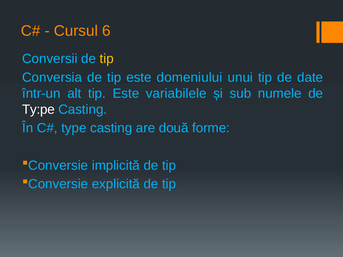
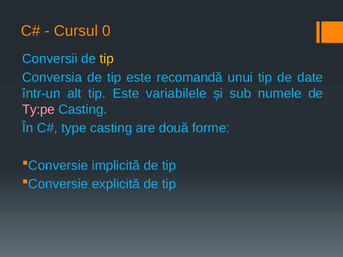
6: 6 -> 0 (106, 31)
domeniului: domeniului -> recomandă (190, 77)
Ty:pe colour: white -> pink (38, 109)
